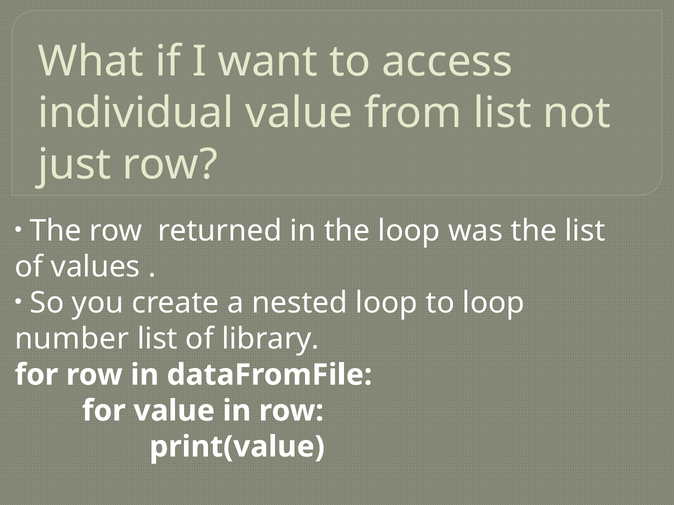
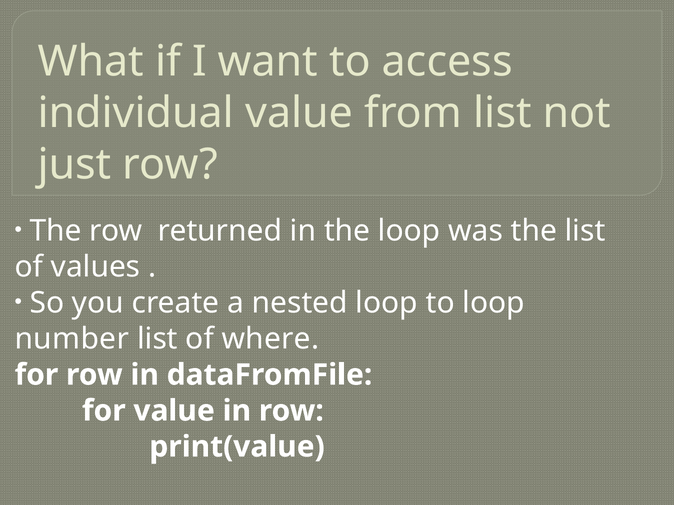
library: library -> where (270, 339)
